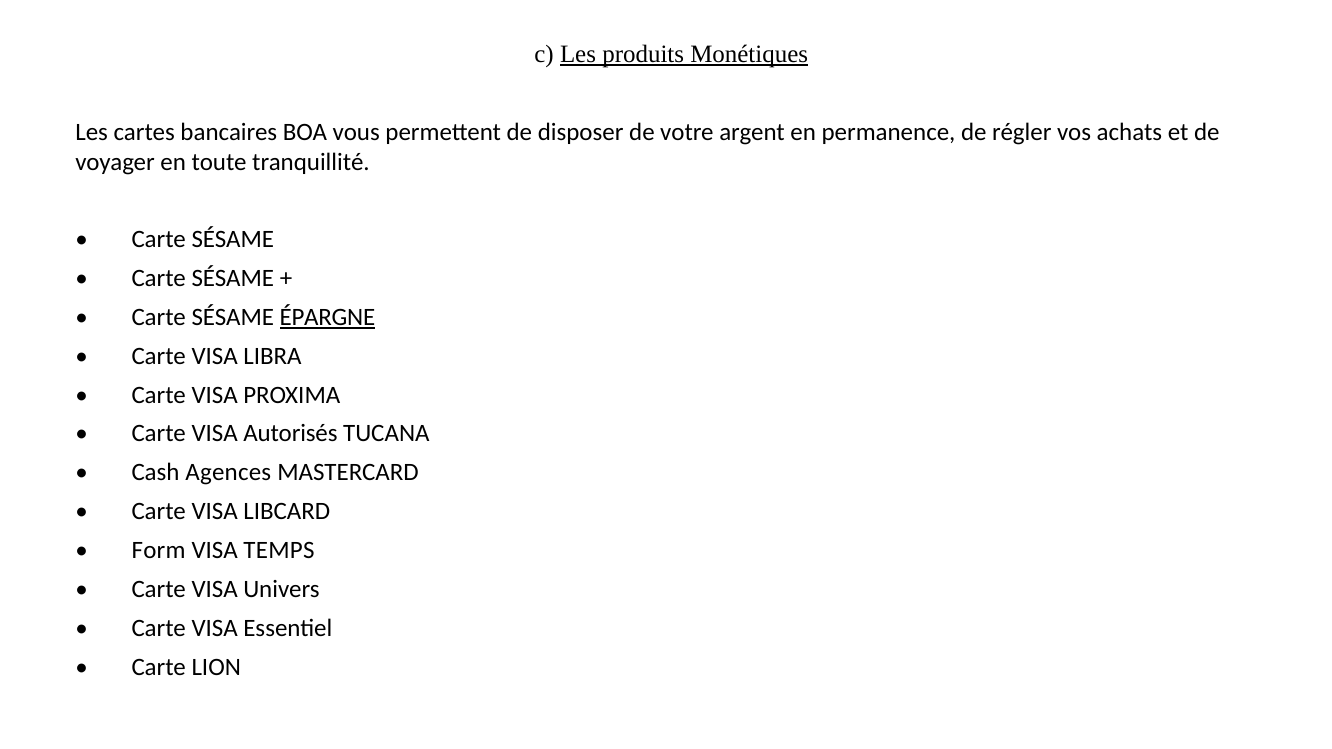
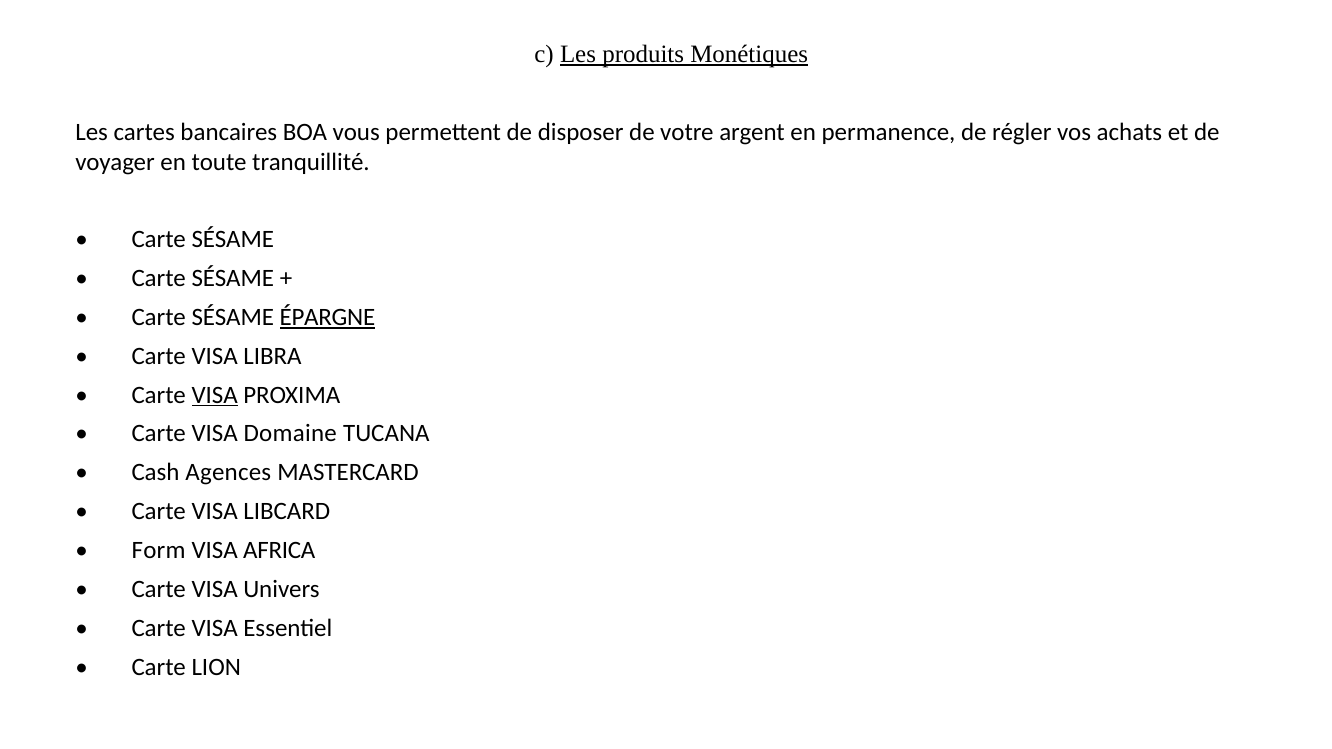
VISA underline: none -> present (215, 395)
Autorisés: Autorisés -> Domaine (290, 434)
TEMPS: TEMPS -> AFRICA (279, 550)
